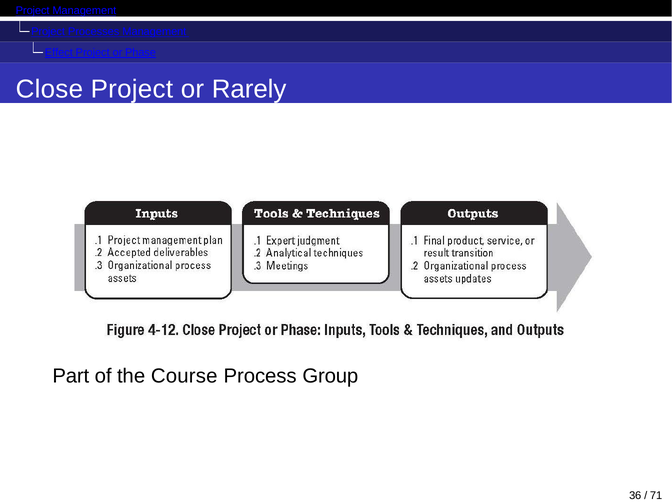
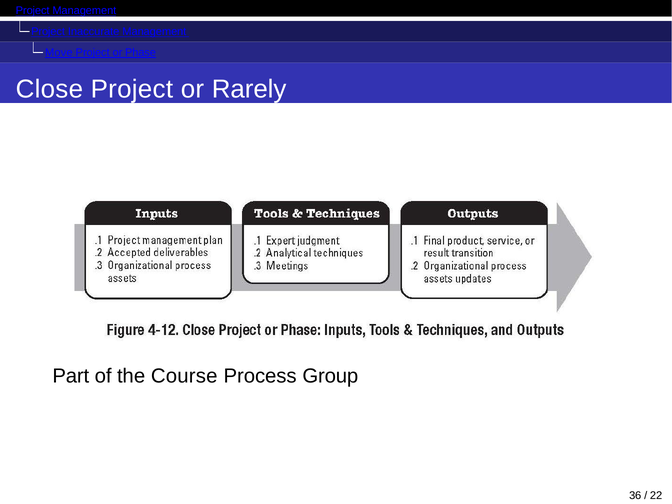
Processes: Processes -> Inaccurate (94, 32)
Effect: Effect -> Move (59, 53)
71: 71 -> 22 (656, 496)
